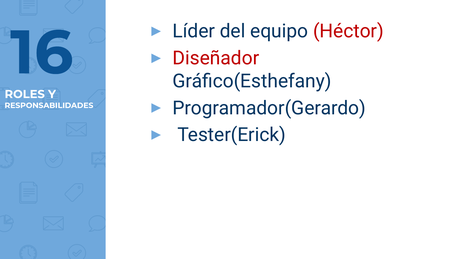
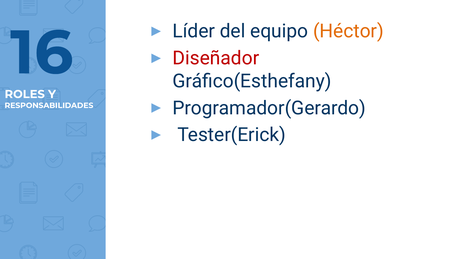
Héctor colour: red -> orange (348, 31)
